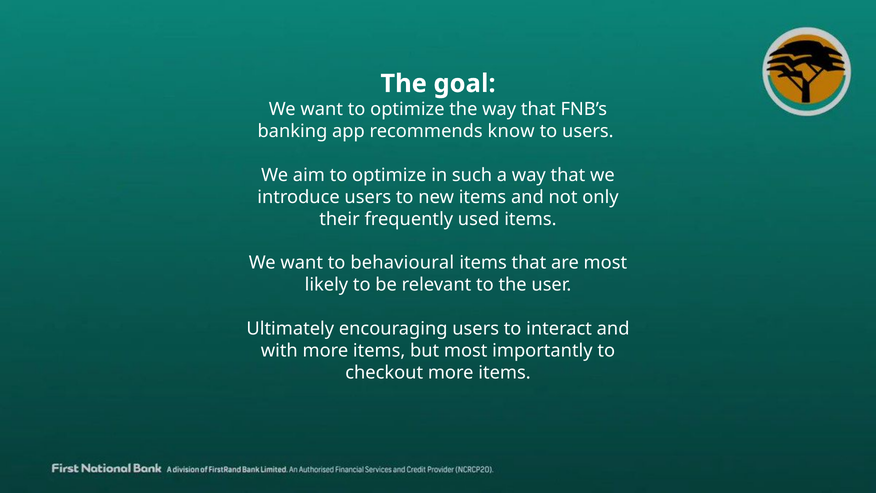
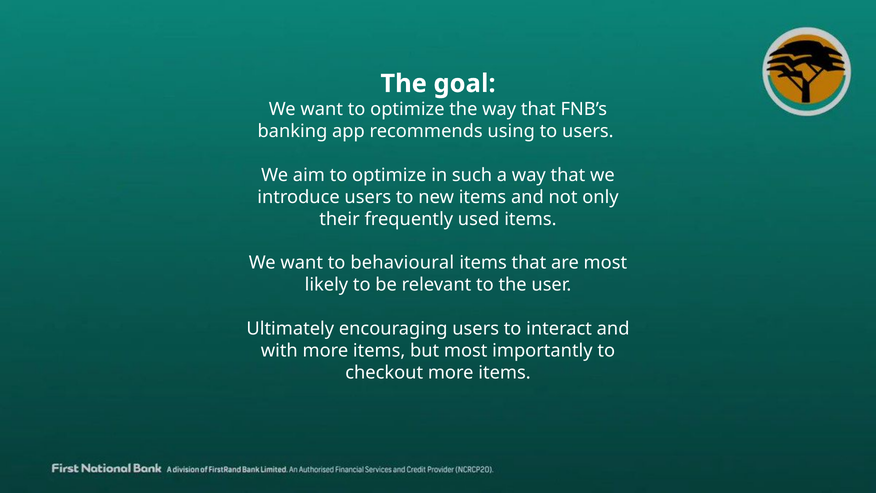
know: know -> using (511, 131)
